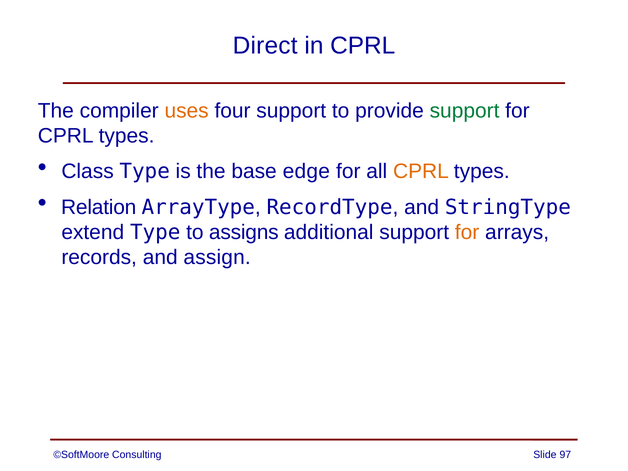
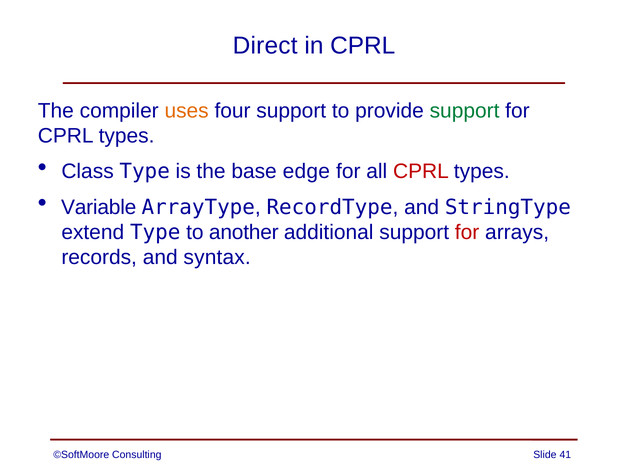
CPRL colour: orange -> red (421, 172)
Relation: Relation -> Variable (99, 207)
assigns: assigns -> another (244, 232)
for colour: orange -> red (467, 232)
assign: assign -> syntax (217, 257)
97: 97 -> 41 (565, 455)
